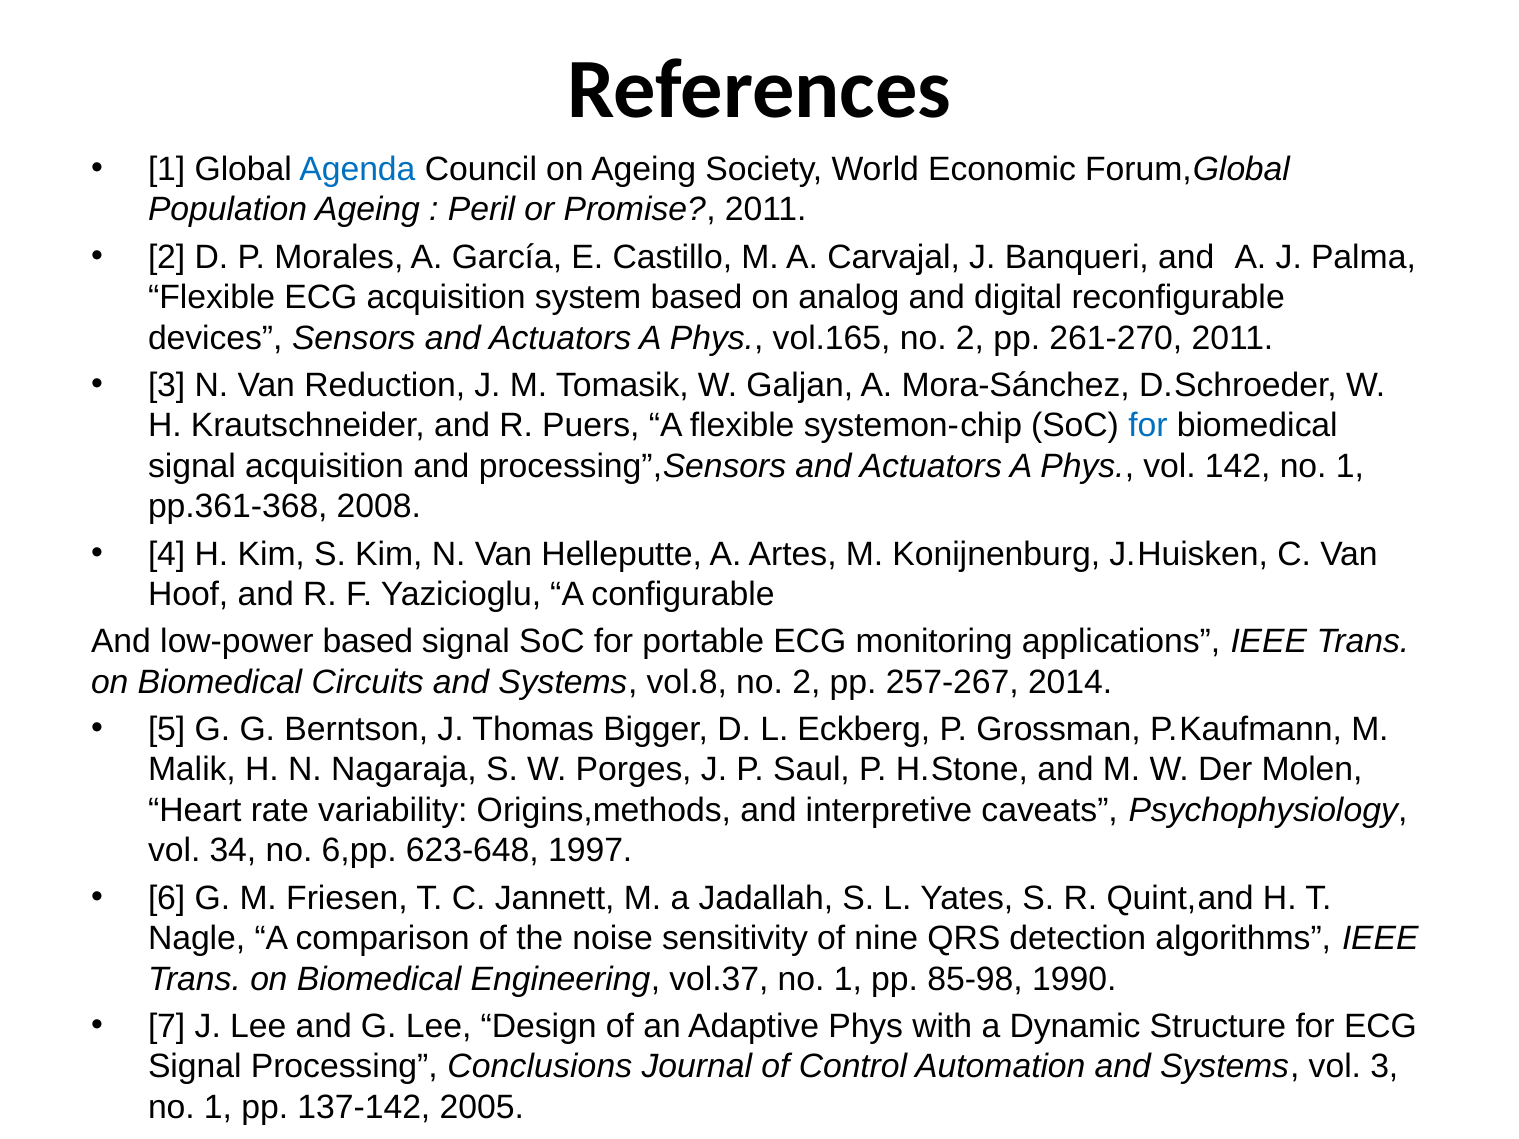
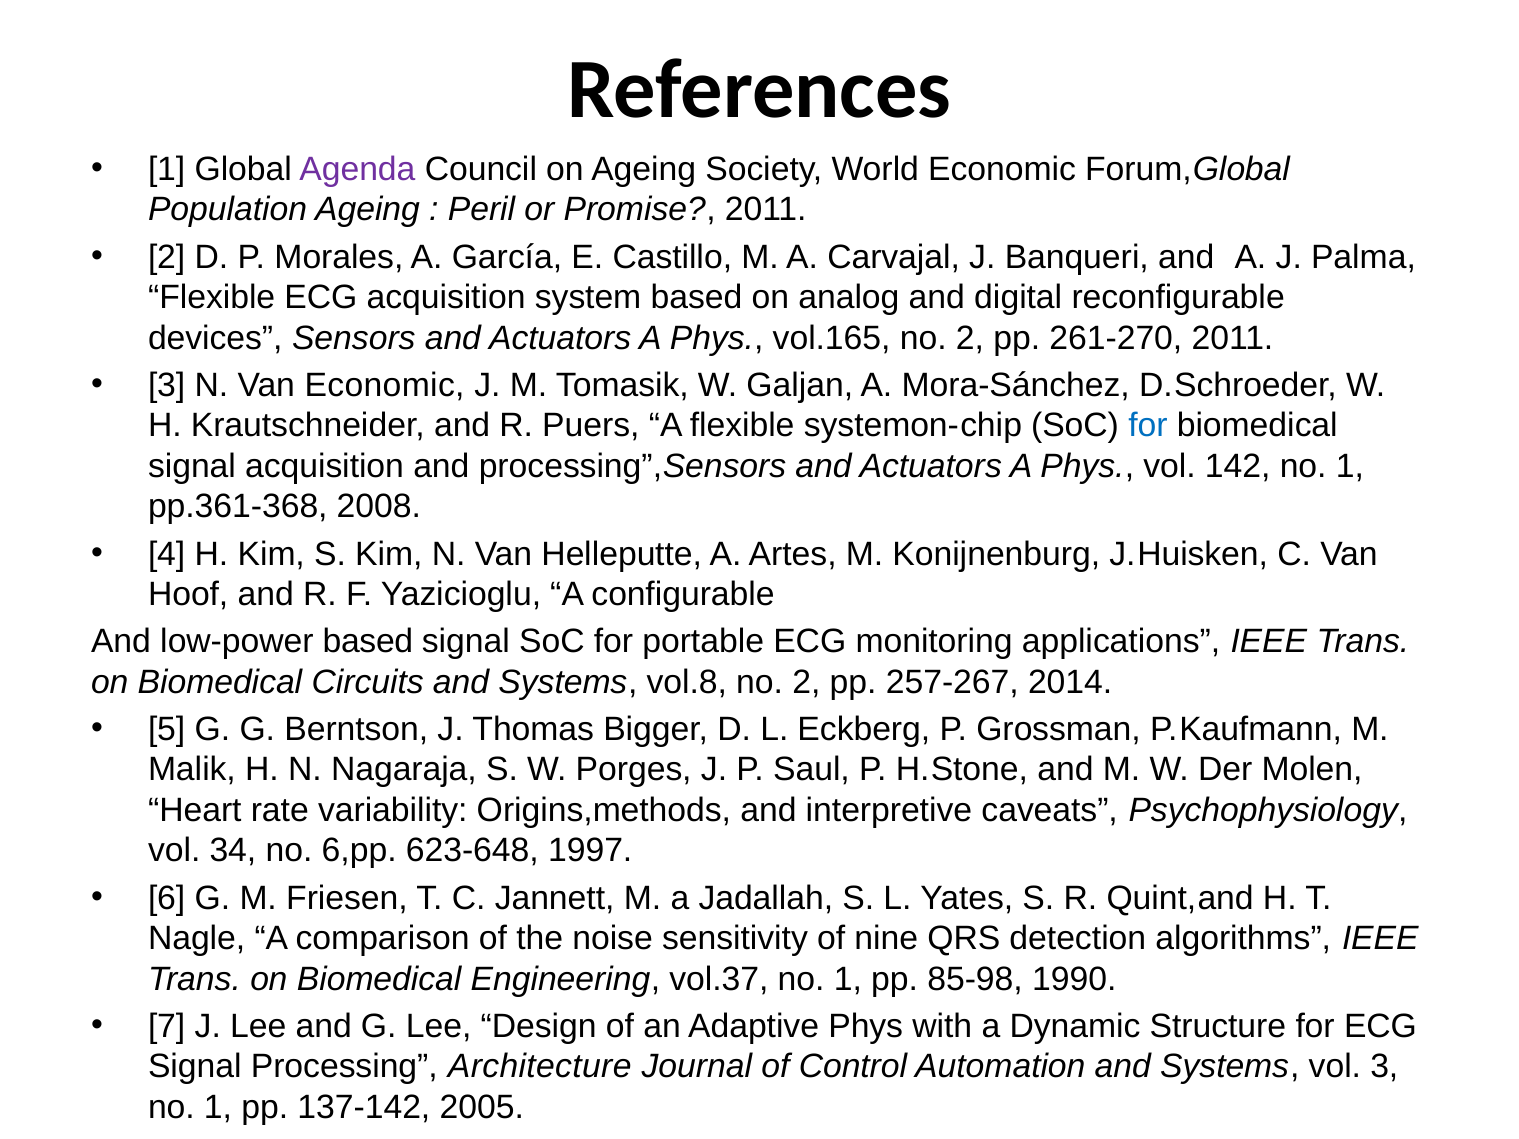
Agenda colour: blue -> purple (357, 169)
Van Reduction: Reduction -> Economic (385, 385)
Conclusions: Conclusions -> Architecture (540, 1067)
